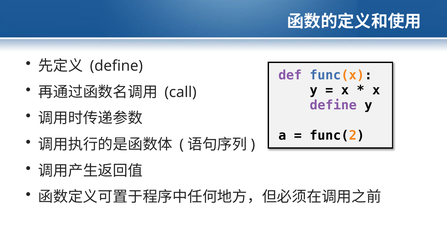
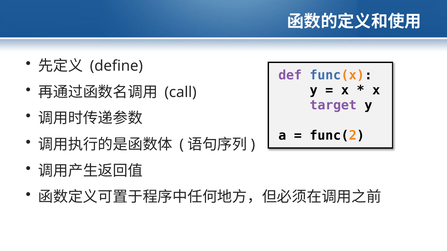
define: define -> target (333, 105)
